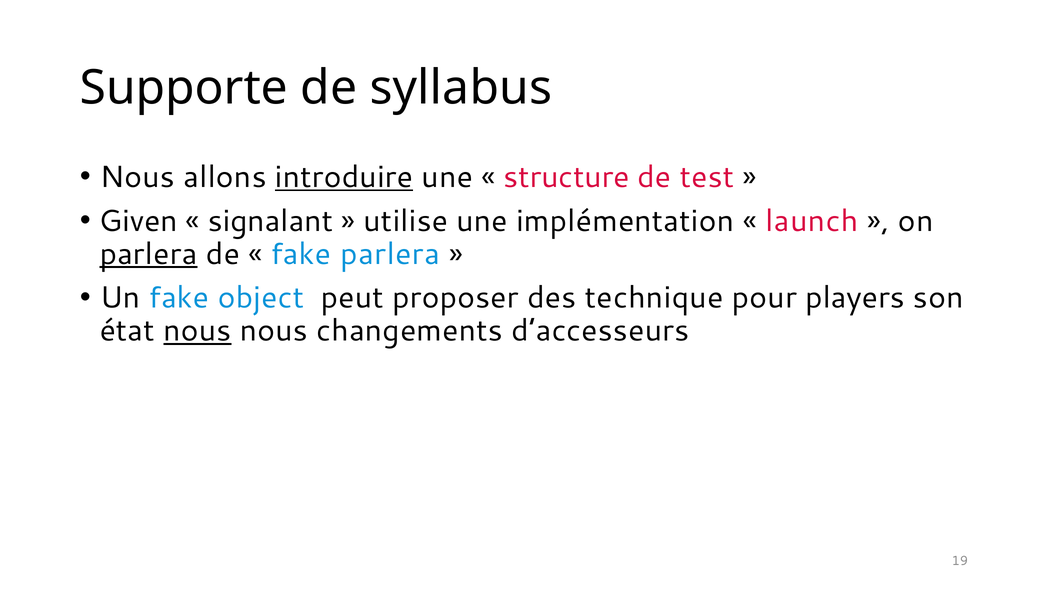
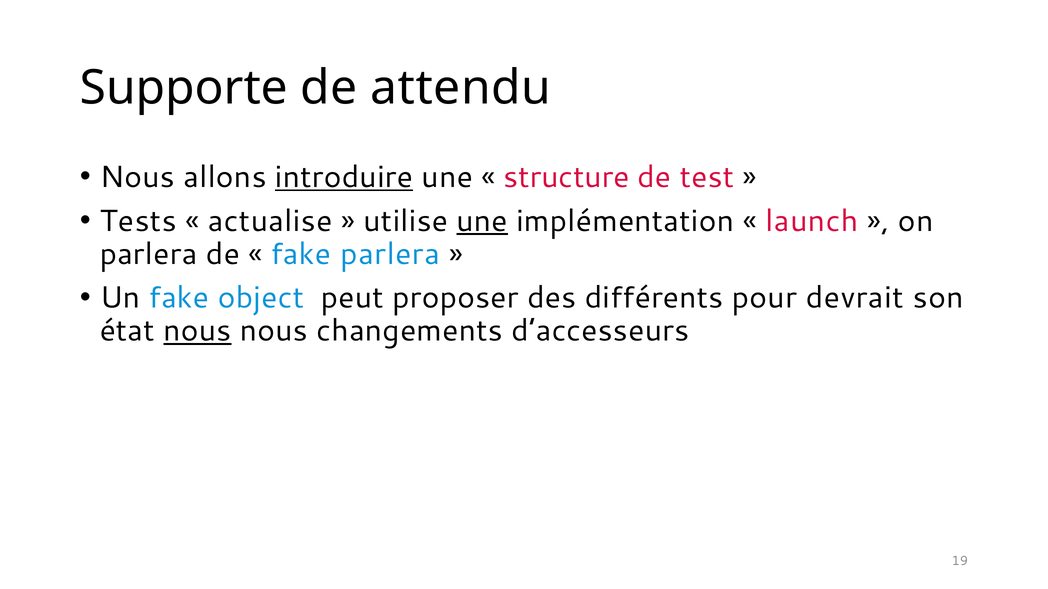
syllabus: syllabus -> attendu (461, 88)
Given: Given -> Tests (138, 221)
signalant: signalant -> actualise (270, 221)
une underline: none -> present (482, 221)
parlera underline: present -> none (149, 254)
technique: technique -> différents (654, 298)
players: players -> devrait (855, 298)
